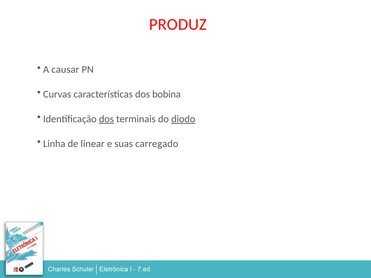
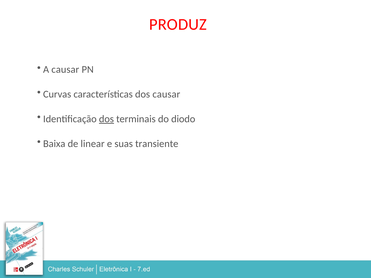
dos bobina: bobina -> causar (166, 94)
diodo underline: present -> none (183, 119)
Linha: Linha -> Baixa (54, 144)
carregado: carregado -> transiente (157, 144)
